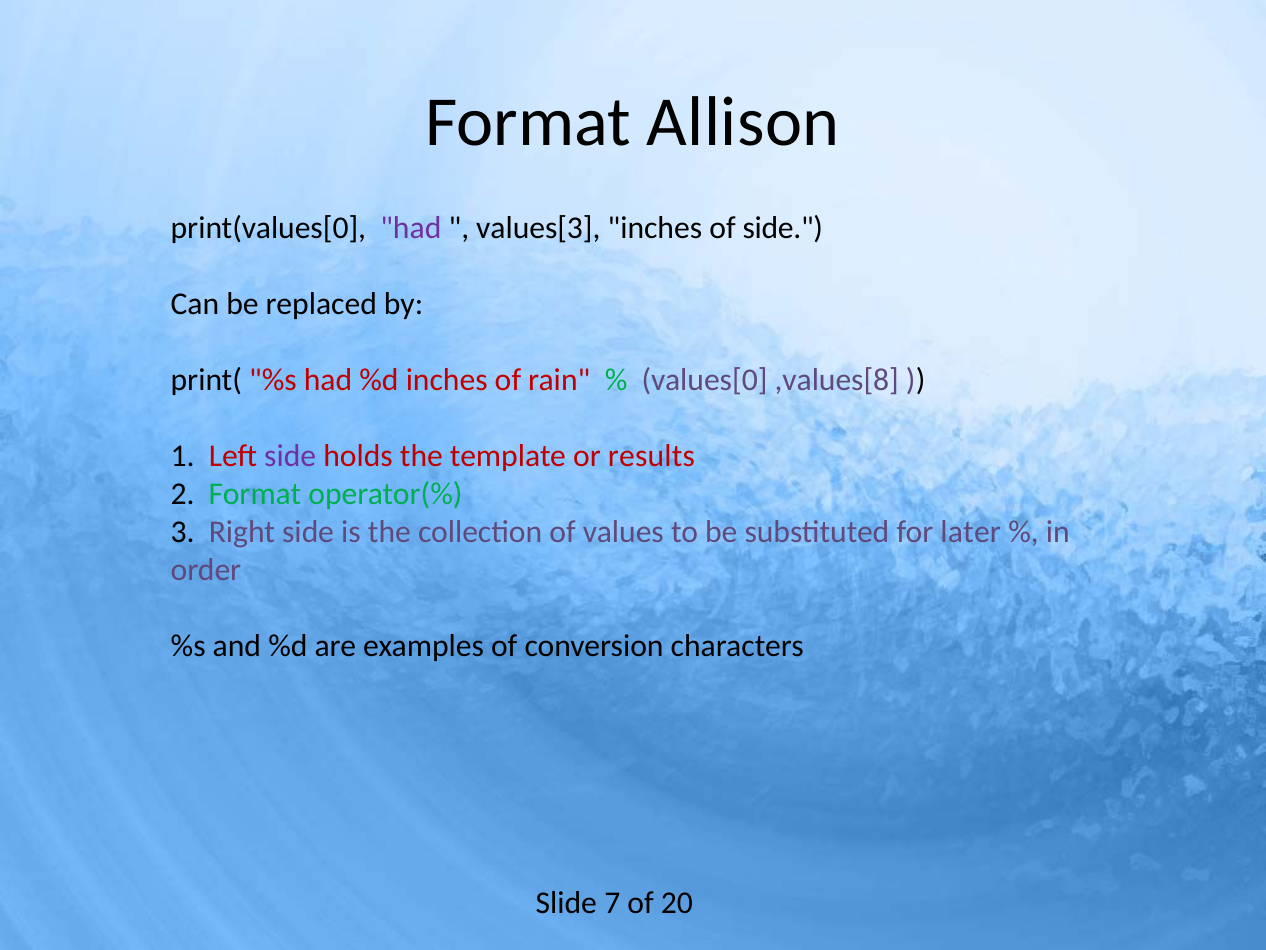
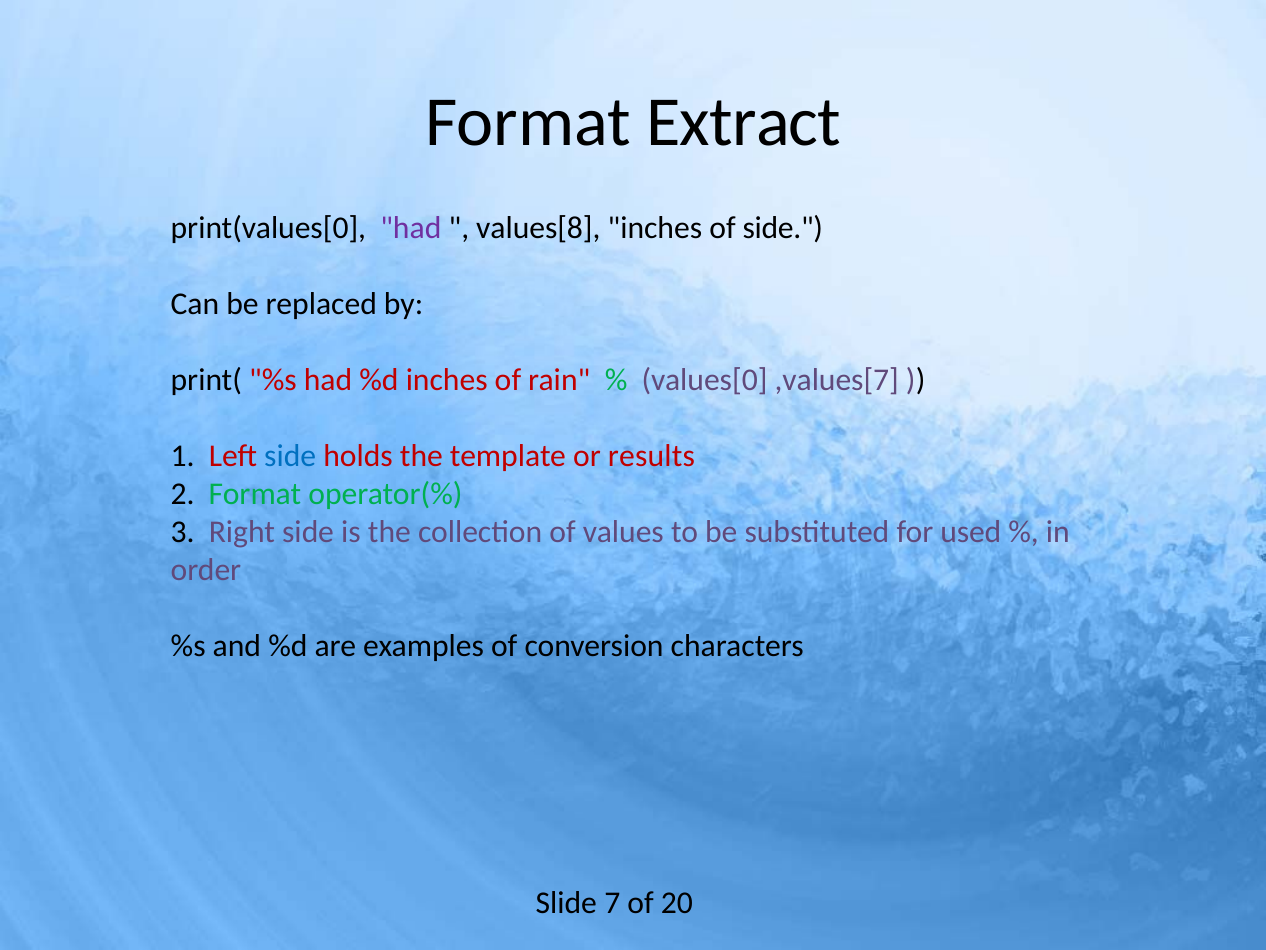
Allison: Allison -> Extract (744, 122)
values[3: values[3 -> values[8 (538, 228)
,values[8: ,values[8 -> ,values[7 (837, 380)
side colour: purple -> blue (290, 456)
later: later -> used (971, 532)
